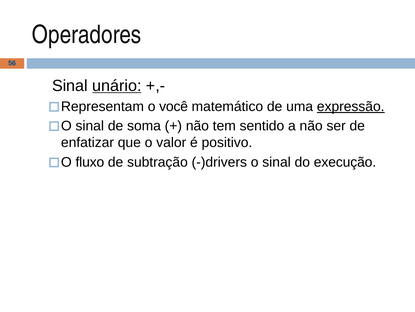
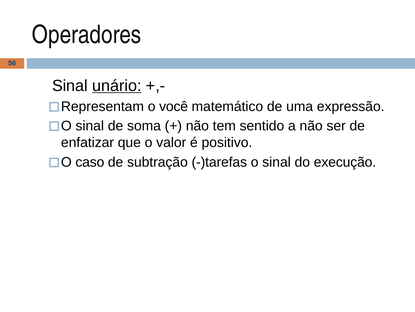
expressão underline: present -> none (351, 106)
fluxo: fluxo -> caso (90, 162)
-)drivers: -)drivers -> -)tarefas (219, 162)
